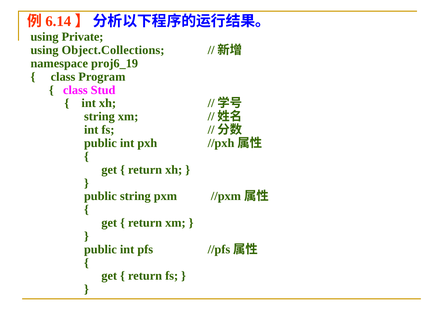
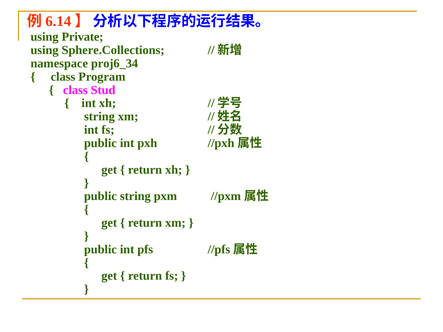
Object.Collections: Object.Collections -> Sphere.Collections (113, 50)
proj6_19: proj6_19 -> proj6_34 (115, 63)
